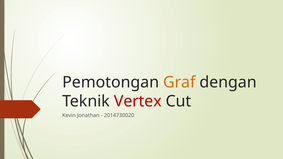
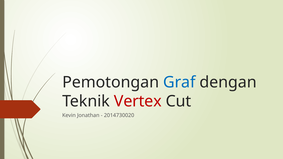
Graf colour: orange -> blue (179, 82)
